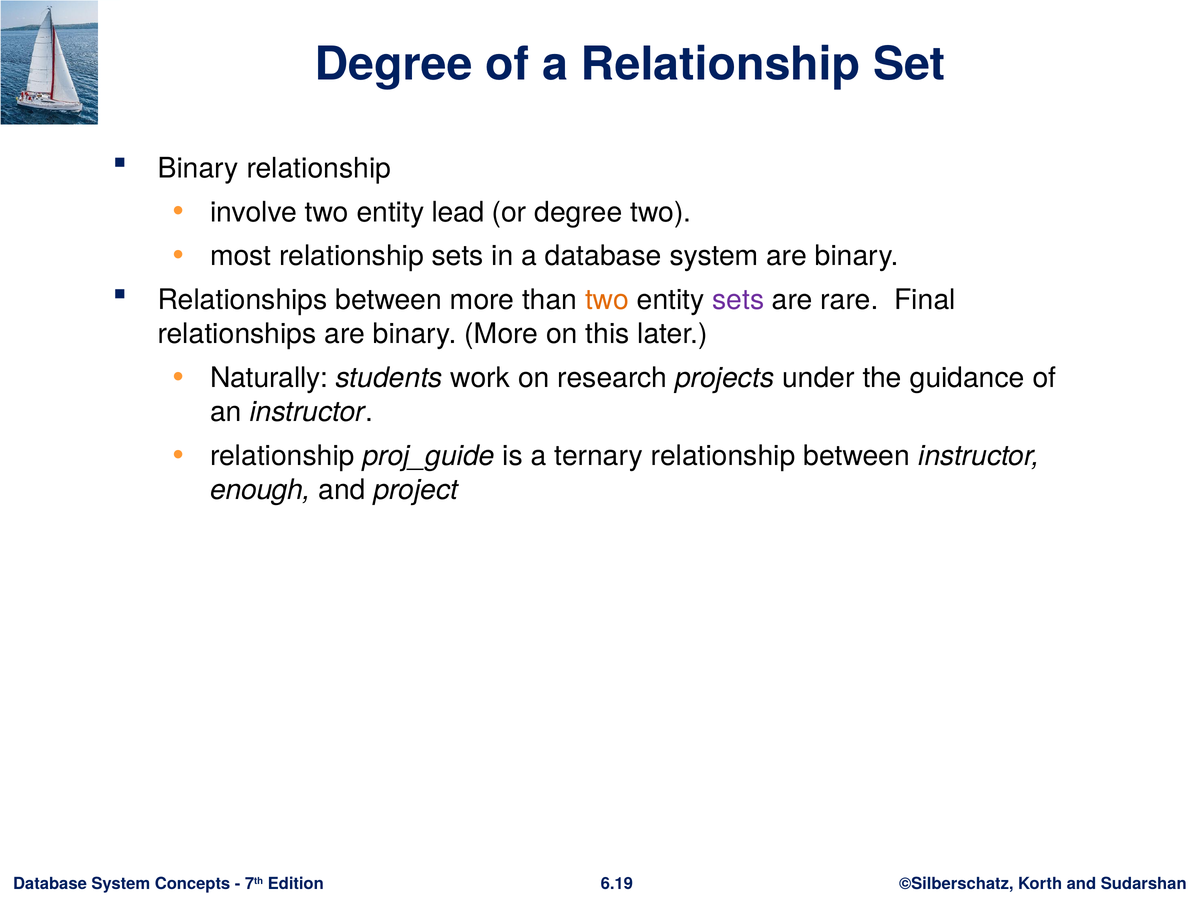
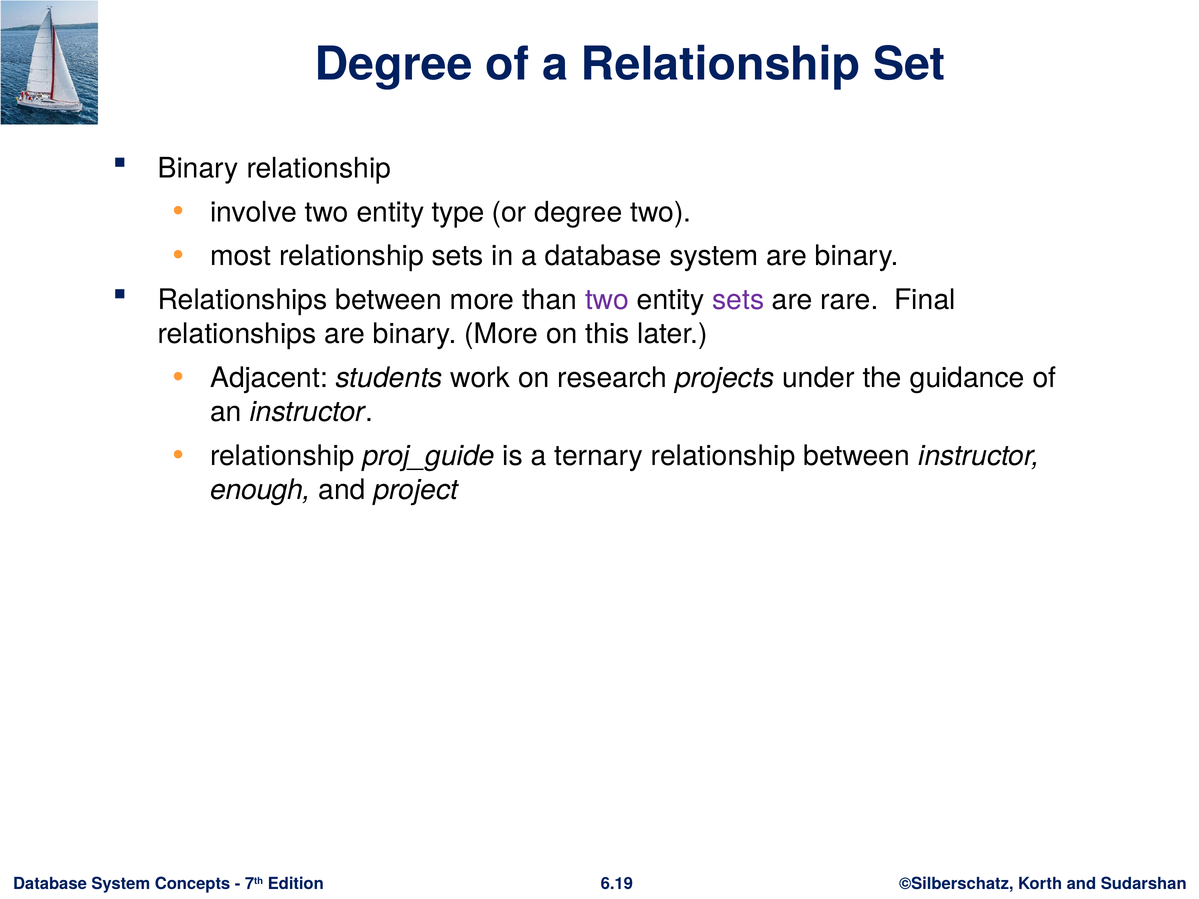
lead: lead -> type (458, 212)
two colour: orange -> purple (607, 300)
Naturally: Naturally -> Adjacent (269, 378)
